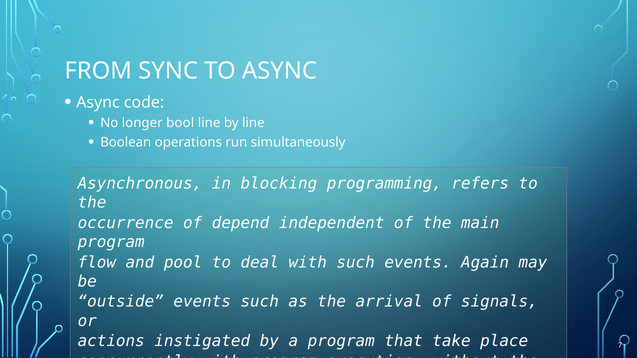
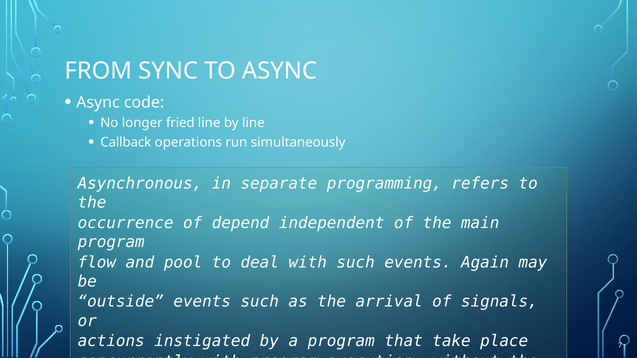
bool: bool -> fried (180, 123)
Boolean: Boolean -> Callback (126, 142)
in blocking: blocking -> separate (279, 184)
